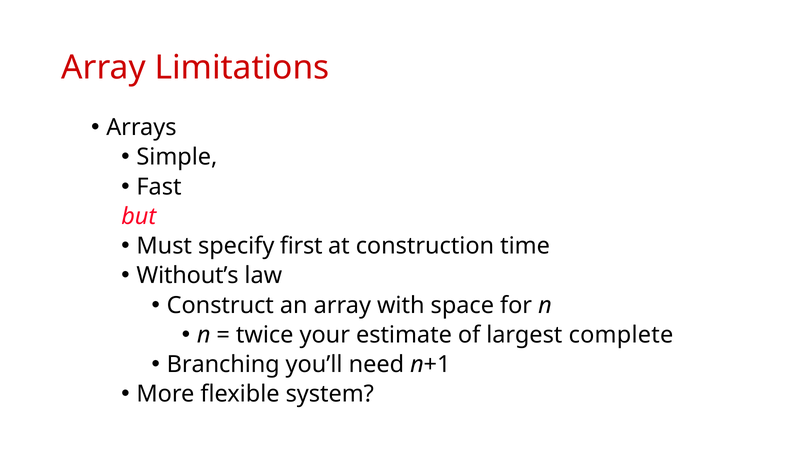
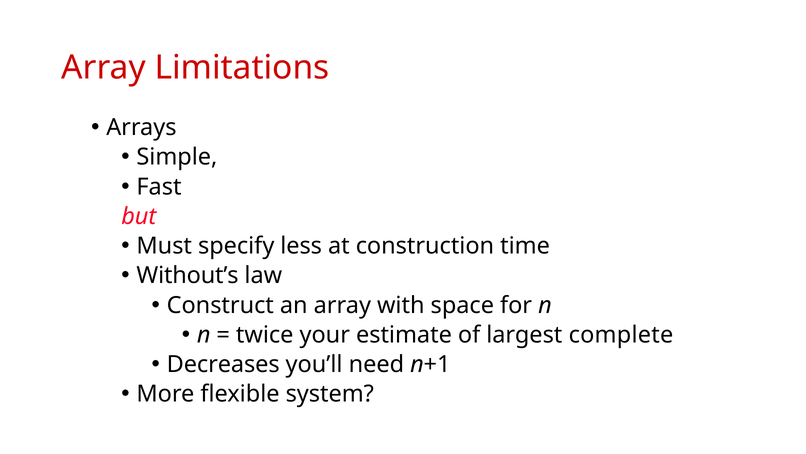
first: first -> less (301, 246)
Branching: Branching -> Decreases (223, 364)
